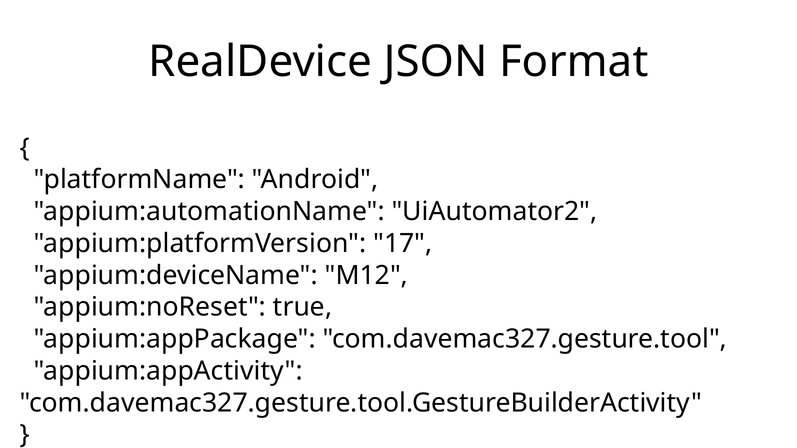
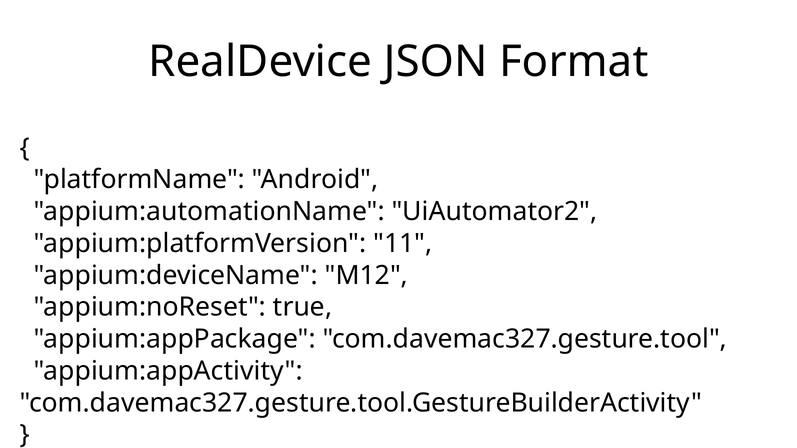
17: 17 -> 11 (403, 244)
